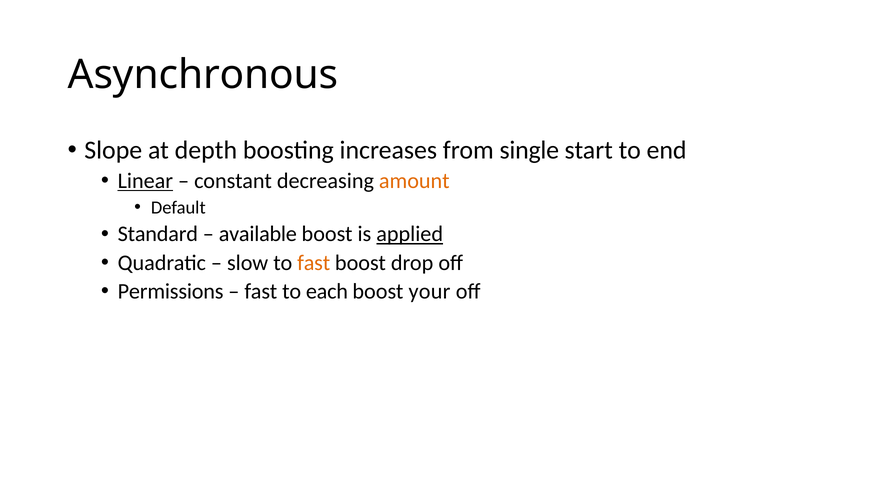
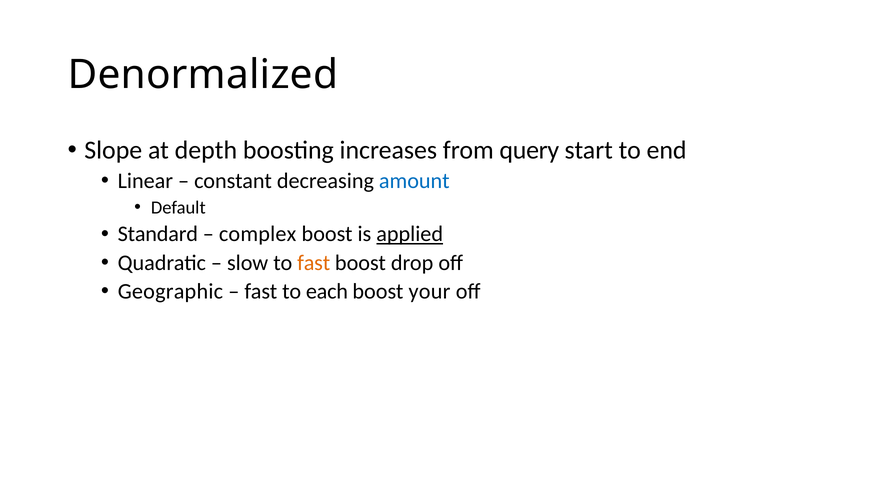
Asynchronous: Asynchronous -> Denormalized (203, 75)
single: single -> query (529, 150)
Linear underline: present -> none (145, 181)
amount colour: orange -> blue (414, 181)
available: available -> complex (258, 234)
Permissions: Permissions -> Geographic (170, 291)
